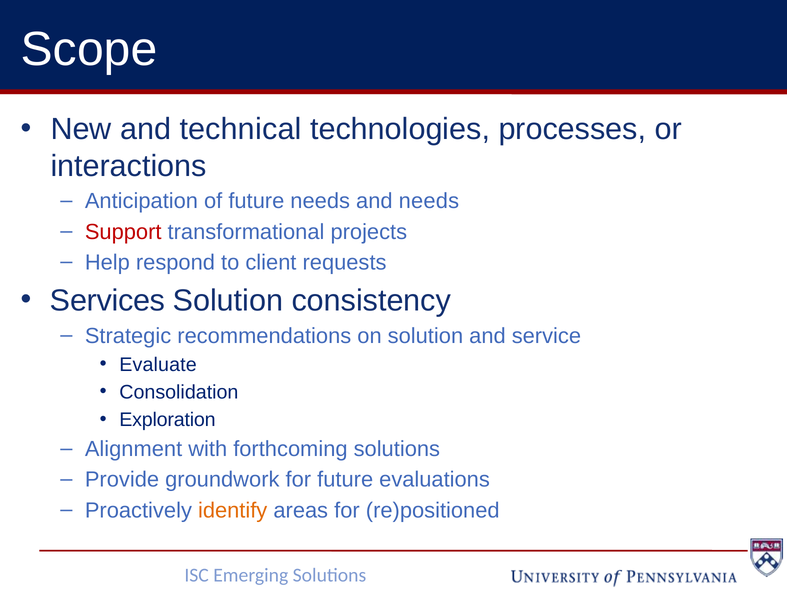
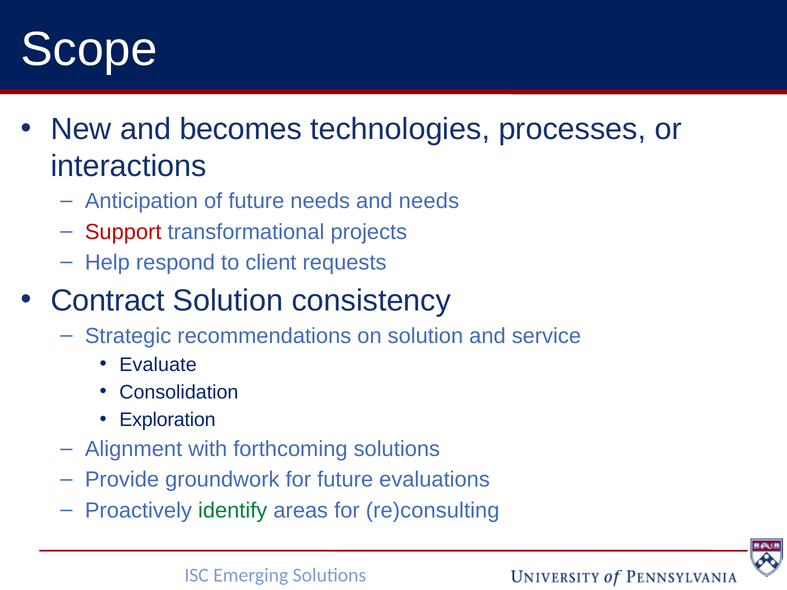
technical: technical -> becomes (241, 129)
Services: Services -> Contract (108, 301)
identify colour: orange -> green (233, 511)
re)positioned: re)positioned -> re)consulting (433, 511)
